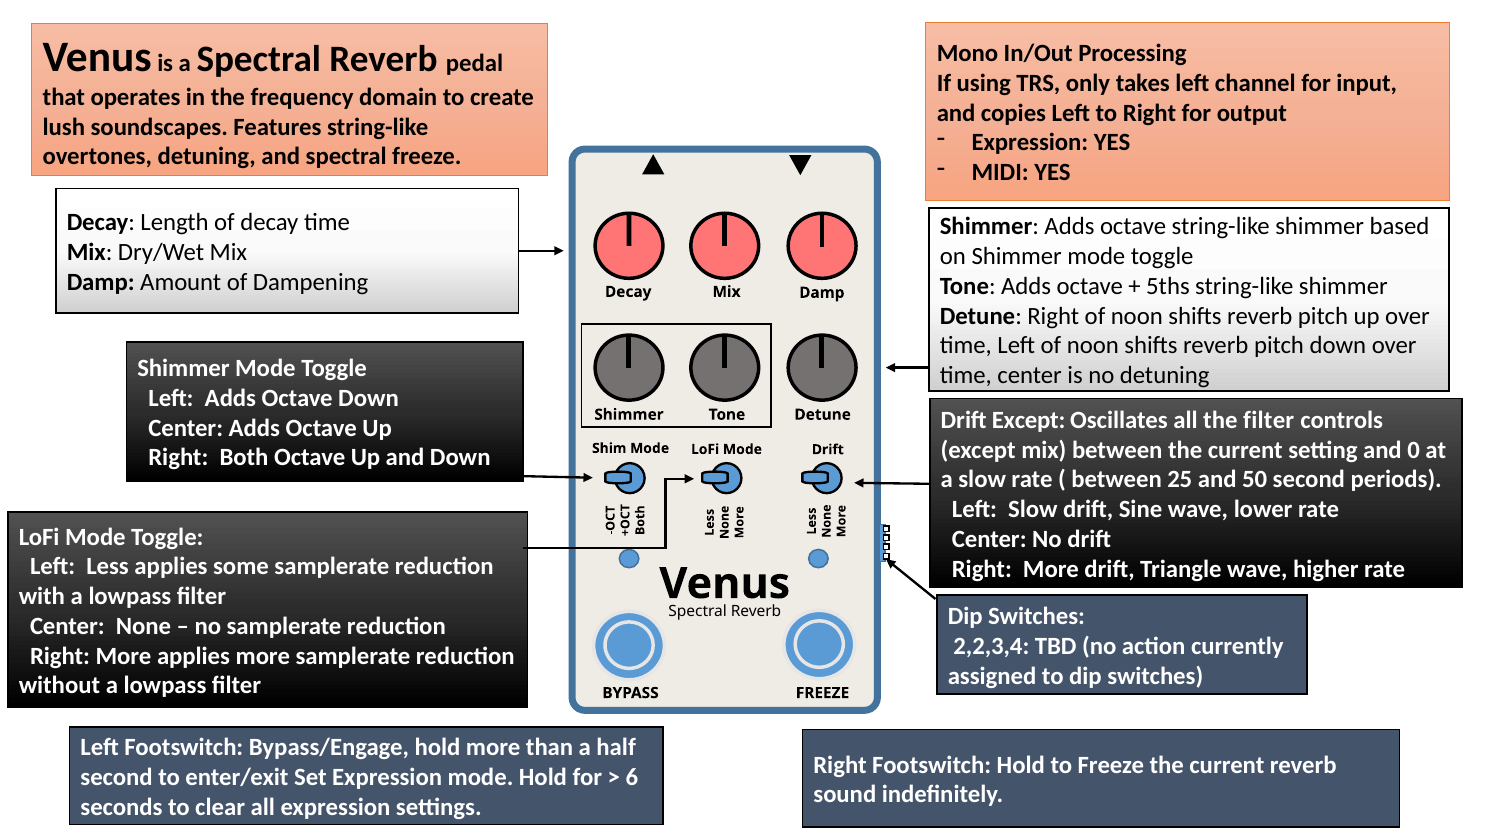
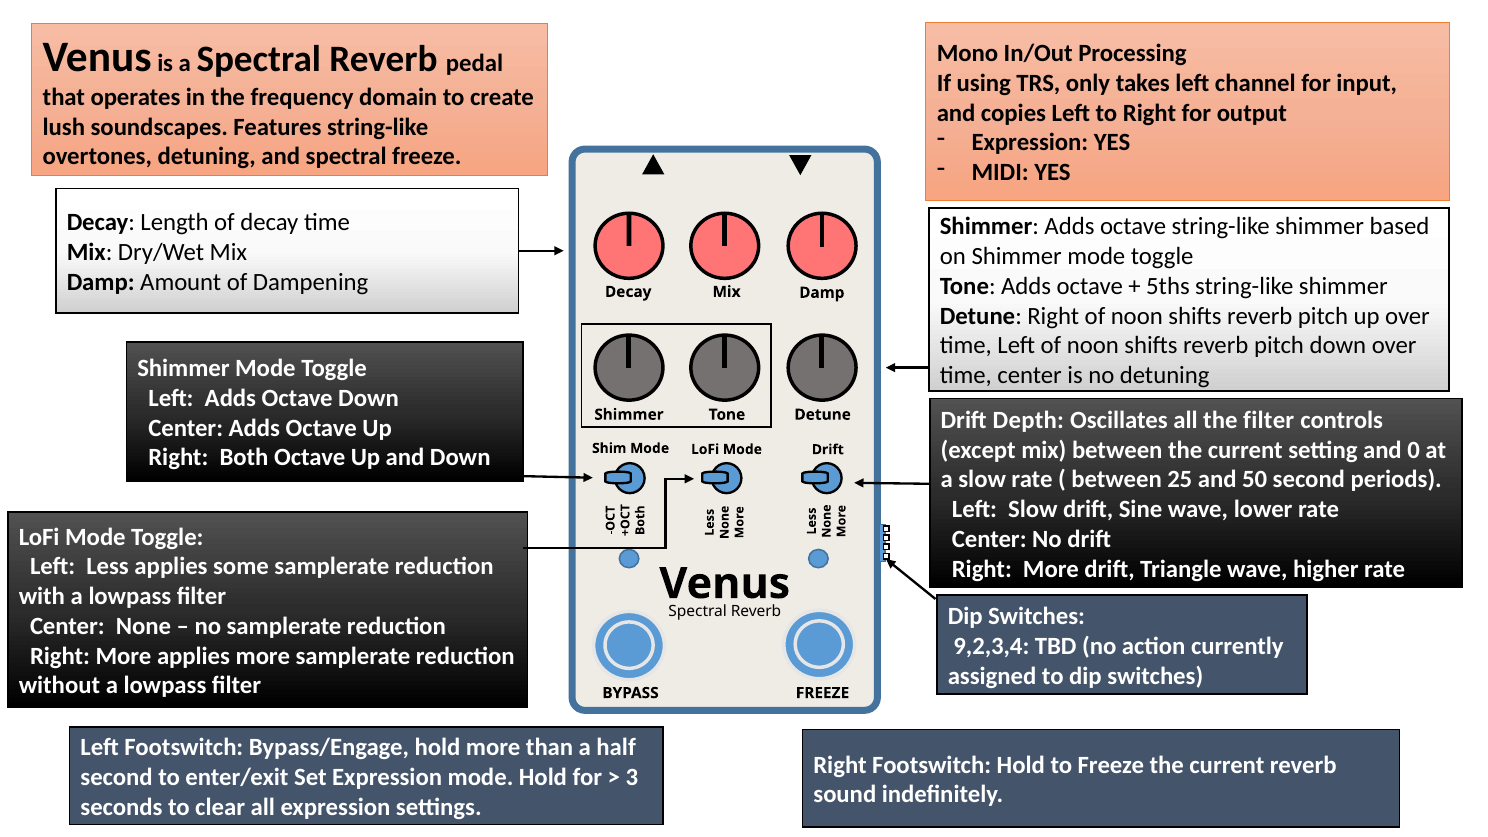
Drift Except: Except -> Depth (1028, 420)
2,2,3,4: 2,2,3,4 -> 9,2,3,4 (991, 646)
6: 6 -> 3 (632, 777)
